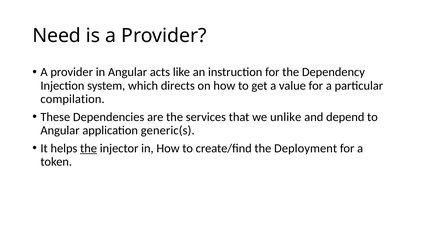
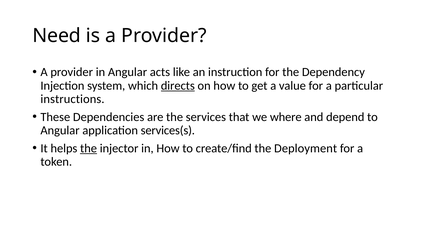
directs underline: none -> present (178, 85)
compilation: compilation -> instructions (73, 99)
unlike: unlike -> where (286, 117)
generic(s: generic(s -> services(s (168, 130)
